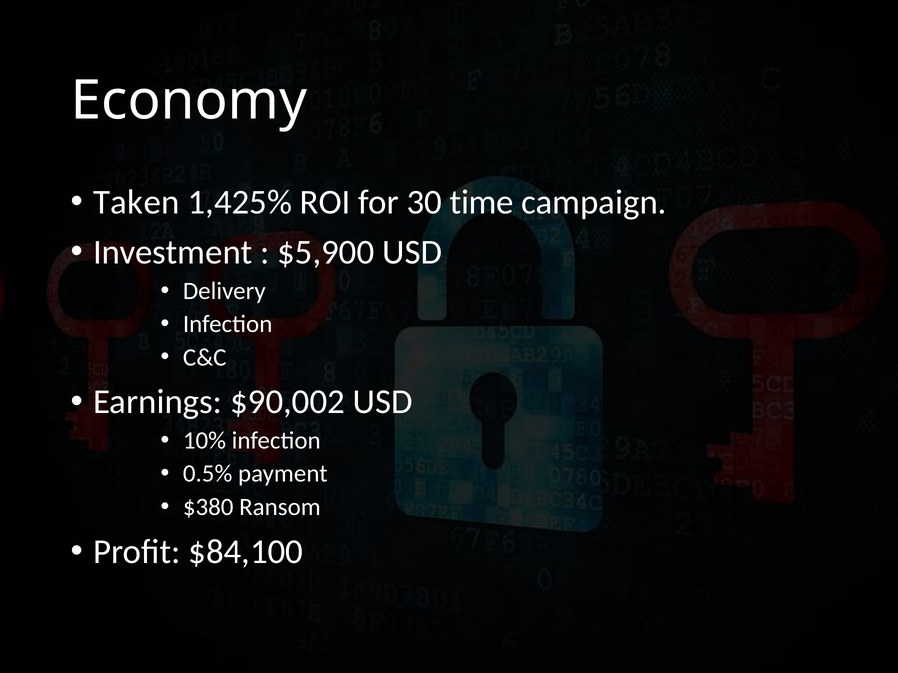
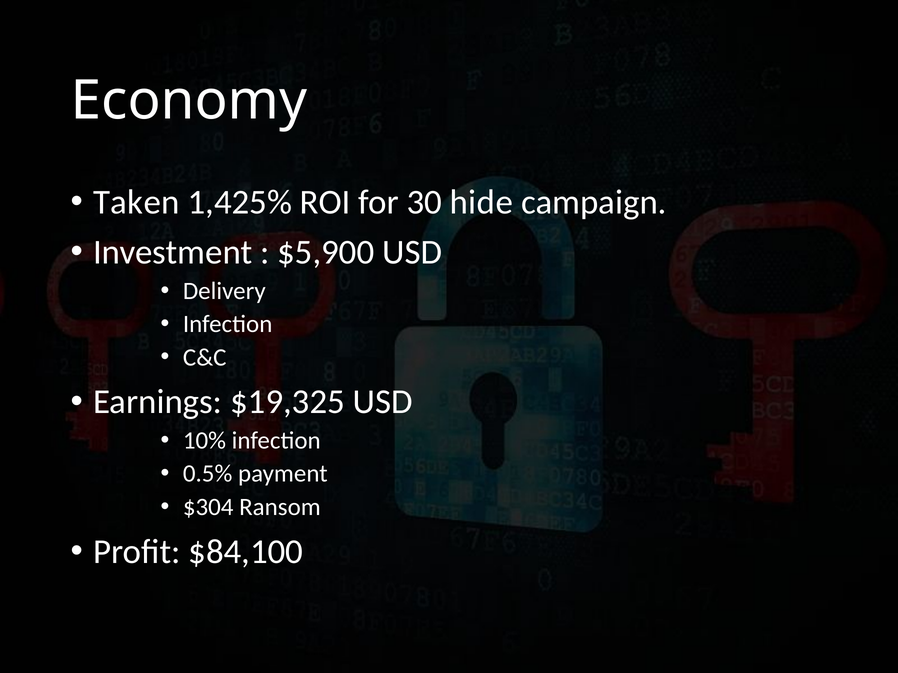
time: time -> hide (481, 202)
$90,002: $90,002 -> $19,325 (288, 402)
$380: $380 -> $304 (208, 507)
